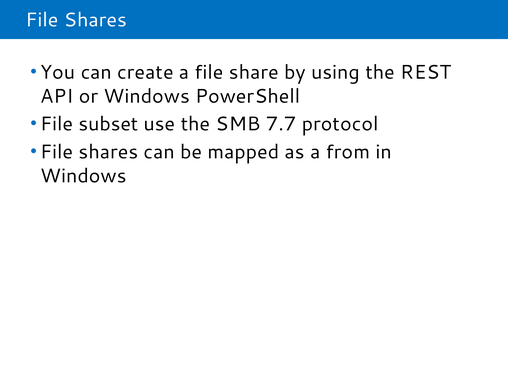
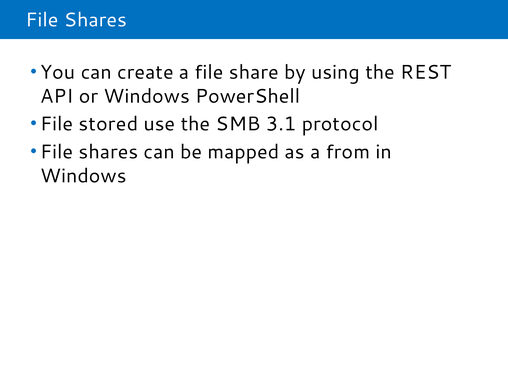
subset: subset -> stored (108, 124)
7.7: 7.7 -> 3.1 (281, 124)
